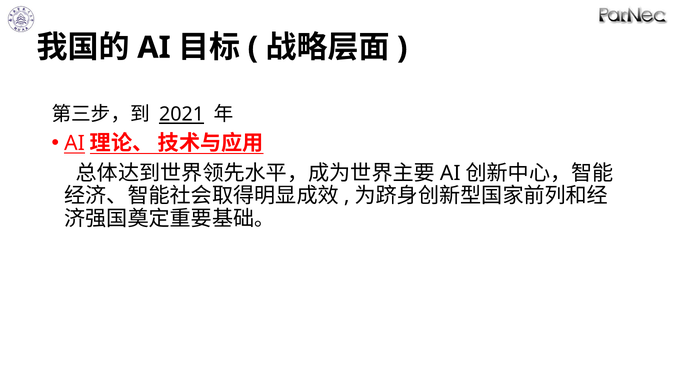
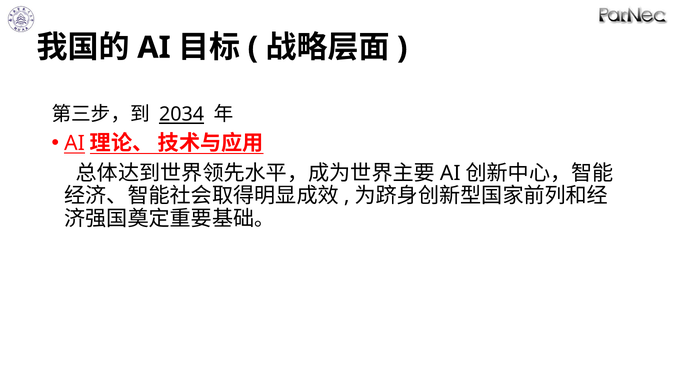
2021: 2021 -> 2034 (182, 114)
